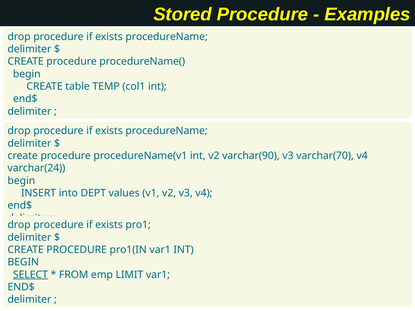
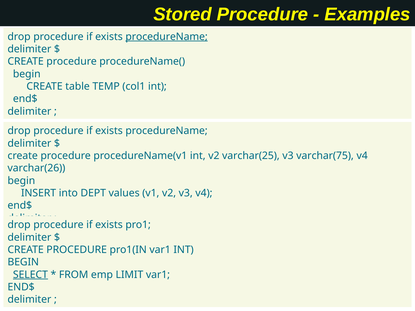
procedureName underline: none -> present (167, 37)
varchar(90: varchar(90 -> varchar(25 (251, 156)
varchar(70: varchar(70 -> varchar(75 (325, 156)
varchar(24: varchar(24 -> varchar(26 (36, 168)
